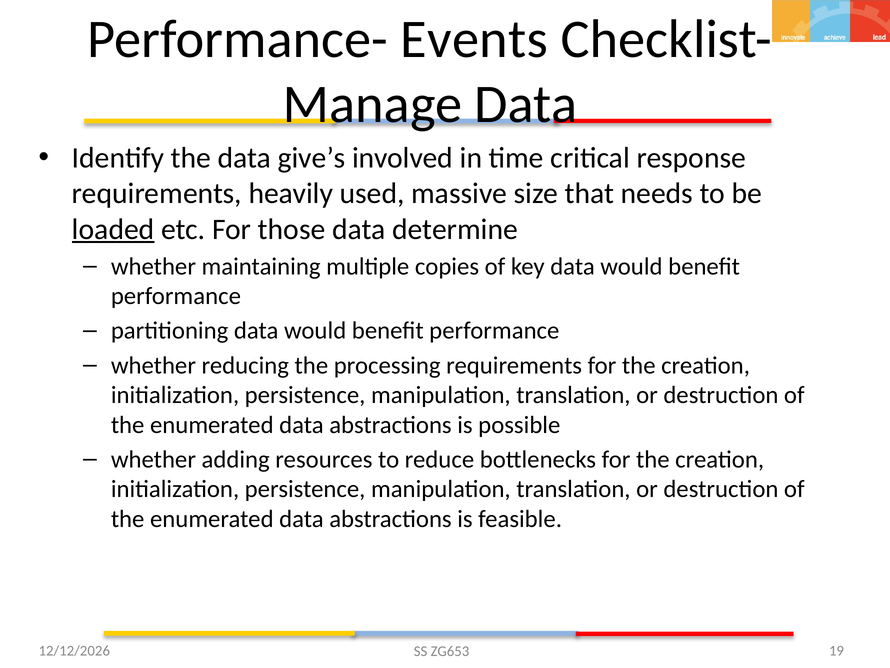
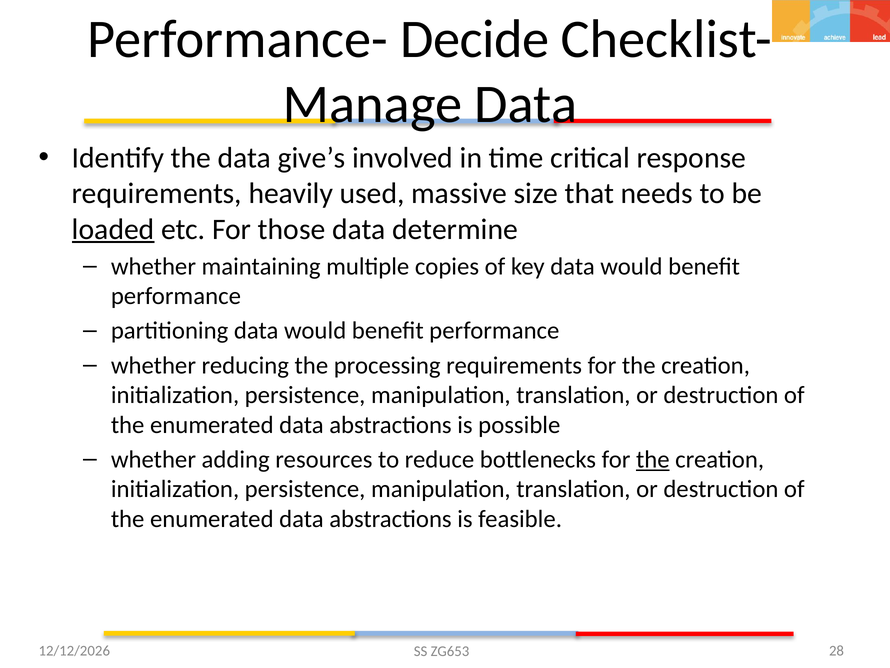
Events: Events -> Decide (475, 39)
the underline: none -> present (653, 459)
19: 19 -> 28 (837, 651)
